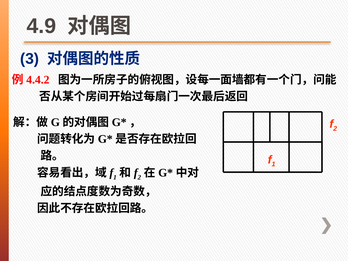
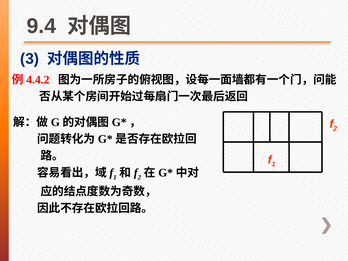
4.9: 4.9 -> 9.4 (41, 26)
